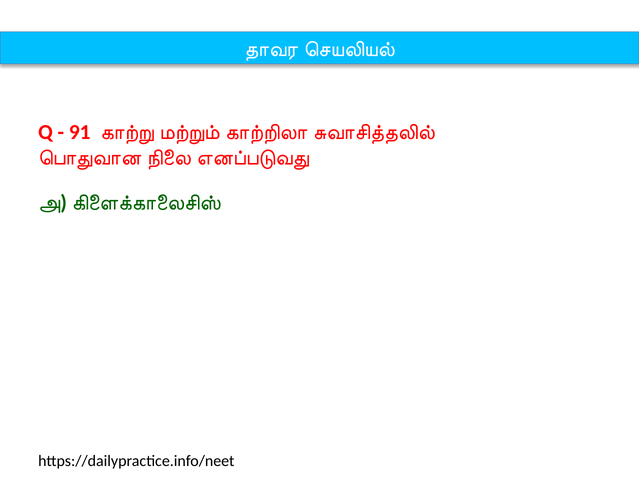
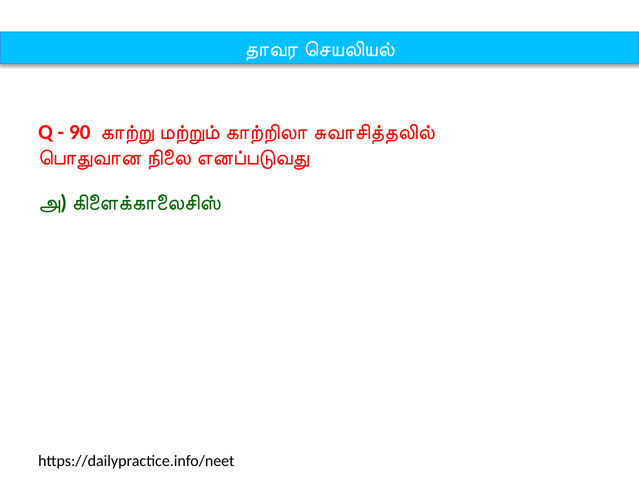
91: 91 -> 90 (80, 132)
